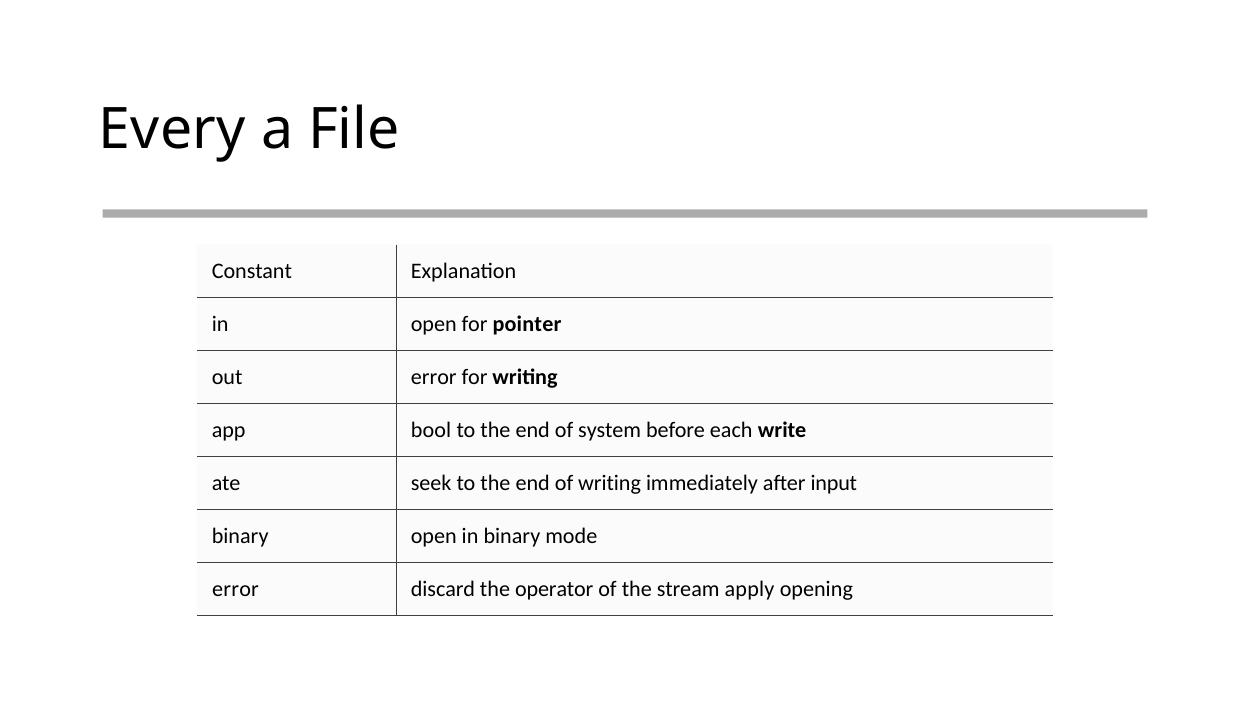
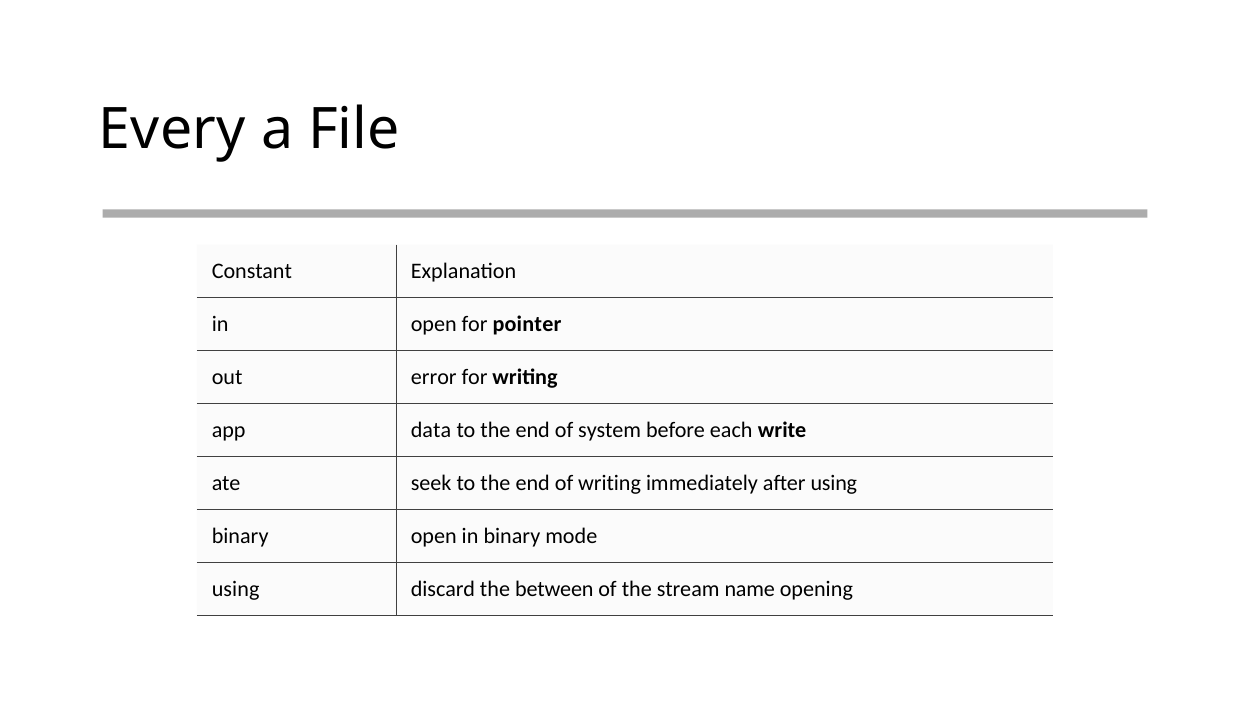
bool: bool -> data (431, 430)
after input: input -> using (834, 483)
error: error -> using (236, 589)
operator: operator -> between (554, 589)
apply: apply -> name (750, 589)
